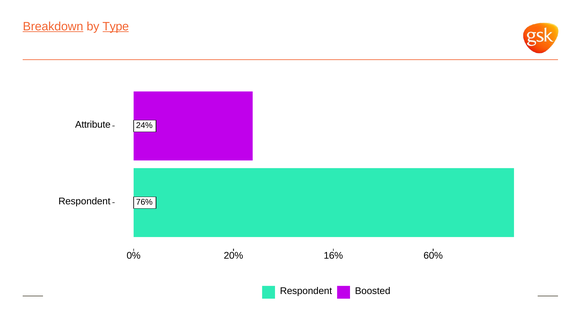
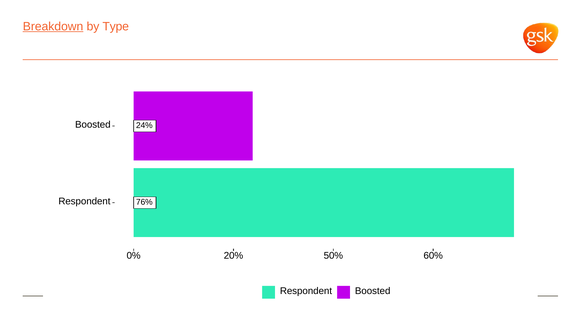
Type underline: present -> none (116, 26)
Attribute: Attribute -> Boosted (93, 125)
16%: 16% -> 50% (333, 255)
